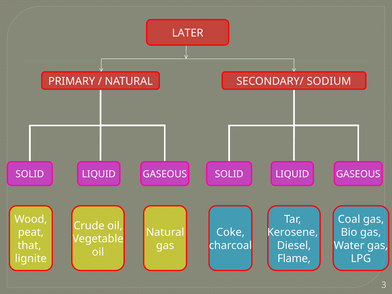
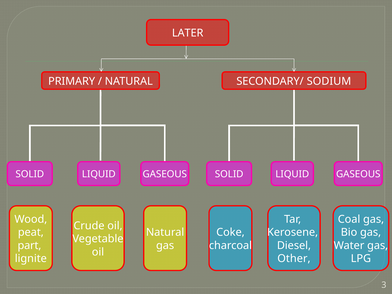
that: that -> part (29, 245)
Flame: Flame -> Other (294, 259)
